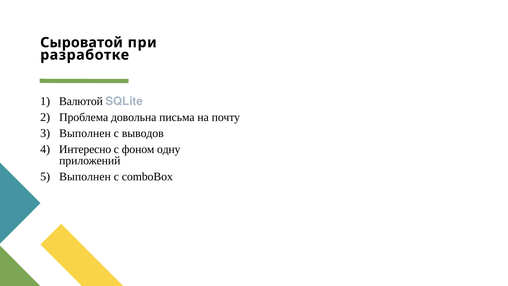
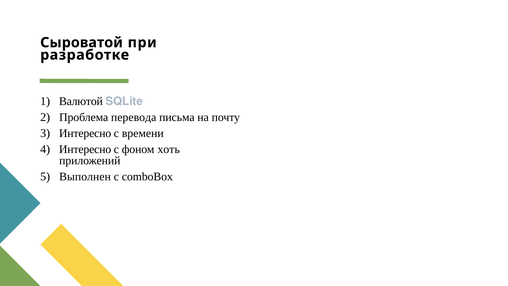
довольна: довольна -> перевода (134, 117)
Выполнен: Выполнен -> Интересно (85, 133)
выводов: выводов -> времени (143, 133)
одну: одну -> хоть (169, 149)
